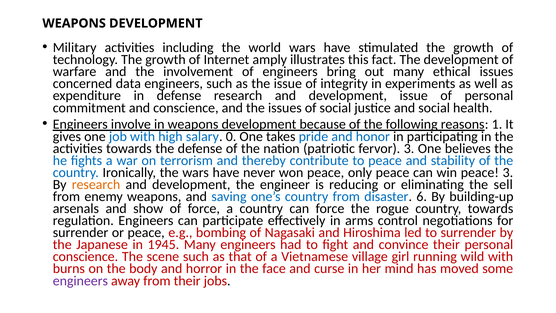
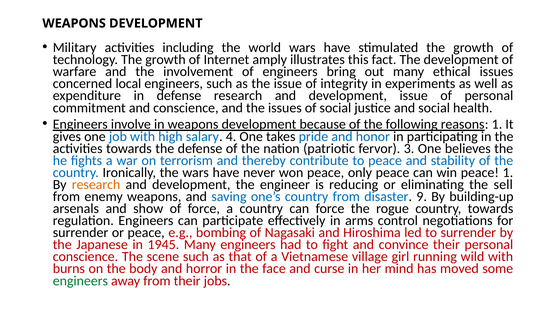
data: data -> local (128, 84)
0: 0 -> 4 (231, 136)
peace 3: 3 -> 1 (508, 172)
6: 6 -> 9 (422, 196)
engineers colour: purple -> green (80, 281)
